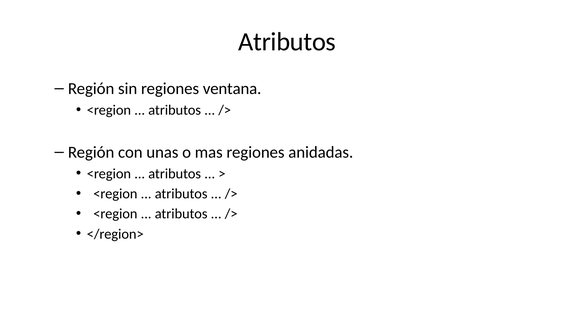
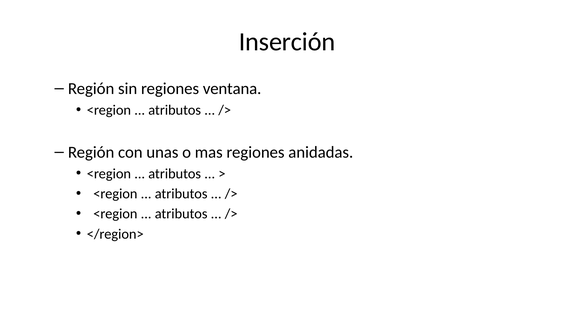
Atributos: Atributos -> Inserción (287, 42)
